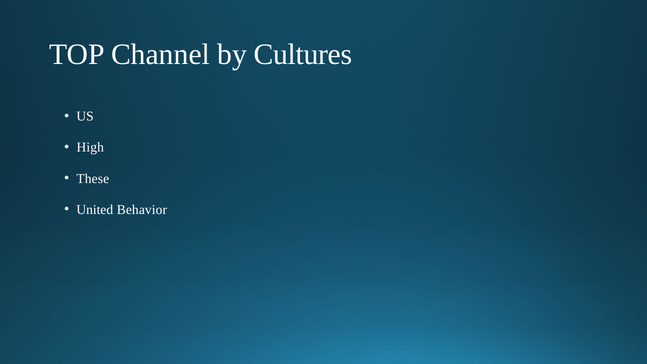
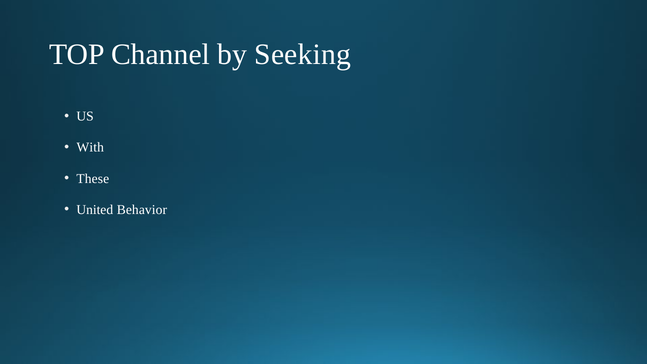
Cultures: Cultures -> Seeking (303, 54)
High: High -> With (90, 148)
